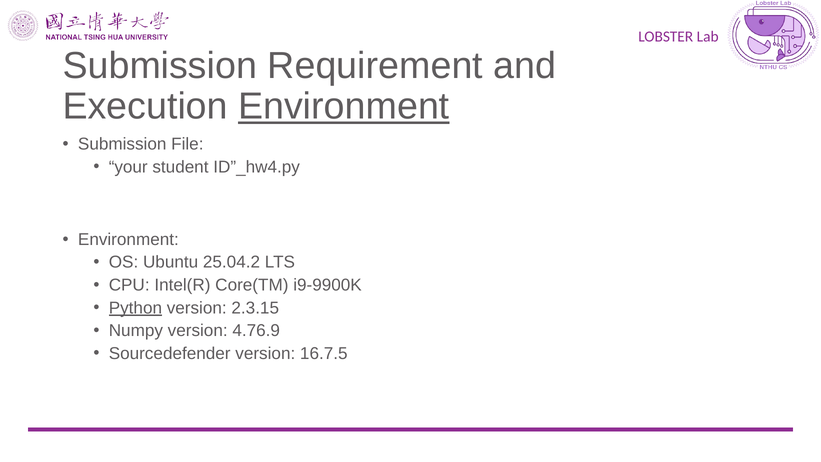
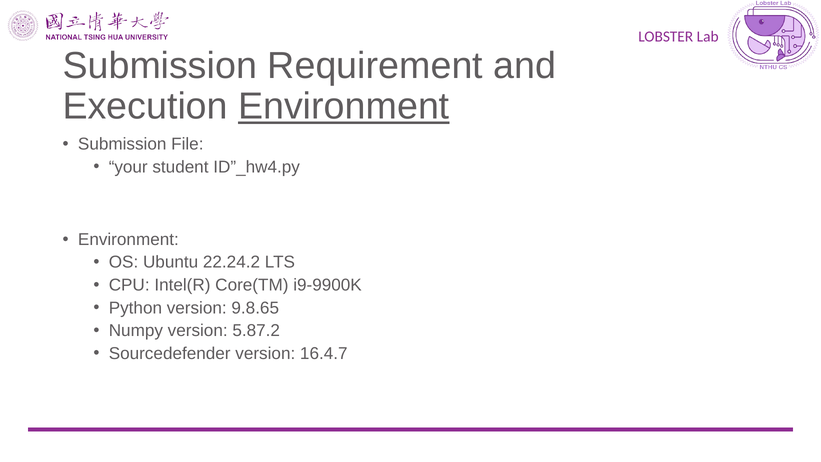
25.04.2: 25.04.2 -> 22.24.2 (231, 262)
Python underline: present -> none (135, 308)
2.3.15: 2.3.15 -> 9.8.65 (255, 308)
4.76.9: 4.76.9 -> 5.87.2 (256, 331)
16.7.5: 16.7.5 -> 16.4.7 (324, 353)
